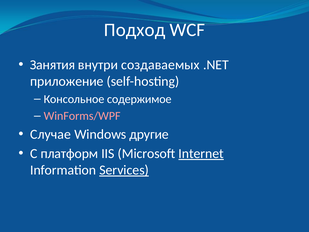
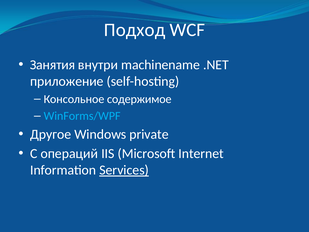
создаваемых: создаваемых -> machinename (161, 65)
WinForms/WPF colour: pink -> light blue (82, 116)
Случае: Случае -> Другое (51, 134)
другие: другие -> private (149, 134)
платформ: платформ -> операций (69, 153)
Internet underline: present -> none (201, 153)
